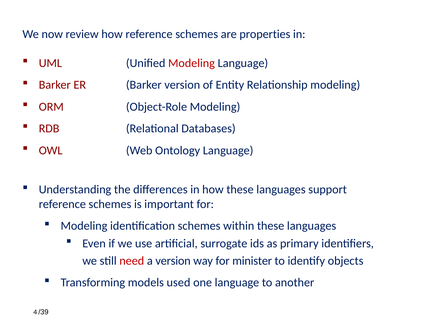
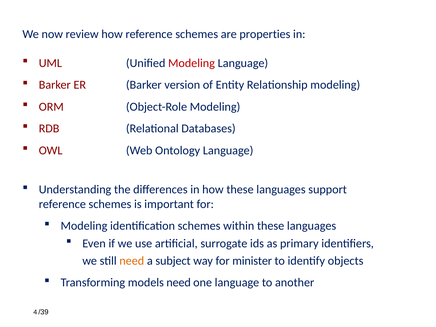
need colour: red -> orange (132, 261)
a version: version -> subject (173, 261)
models used: used -> need (179, 283)
